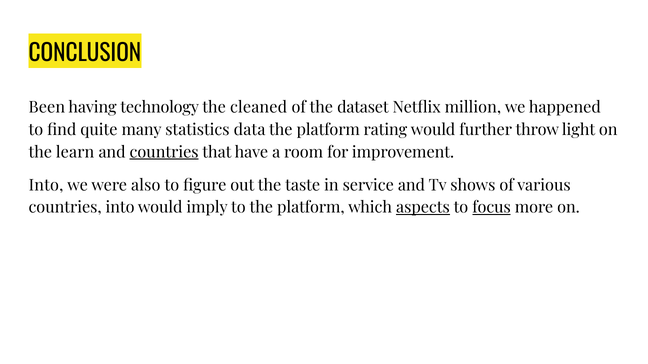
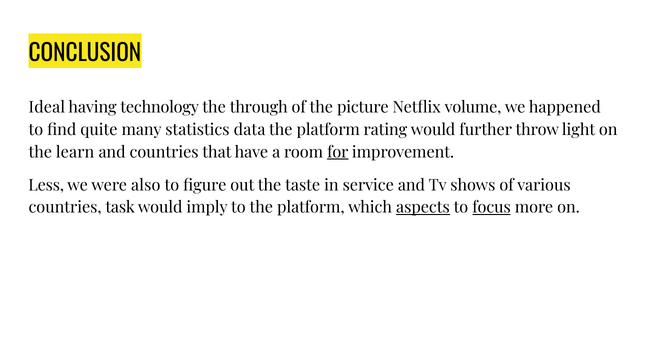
Been: Been -> Ideal (47, 108)
cleaned: cleaned -> through (259, 108)
dataset: dataset -> picture (363, 108)
million: million -> volume (473, 108)
countries underline: present -> none (164, 152)
for underline: none -> present (338, 152)
Into: Into -> Less (46, 186)
countries into: into -> task (120, 208)
